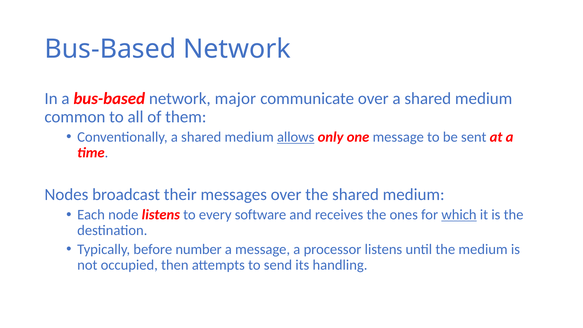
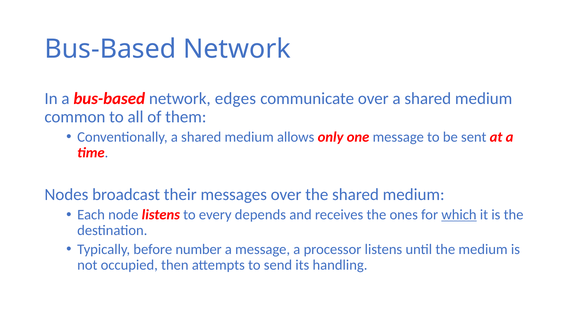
major: major -> edges (235, 99)
allows underline: present -> none (296, 137)
software: software -> depends (260, 215)
